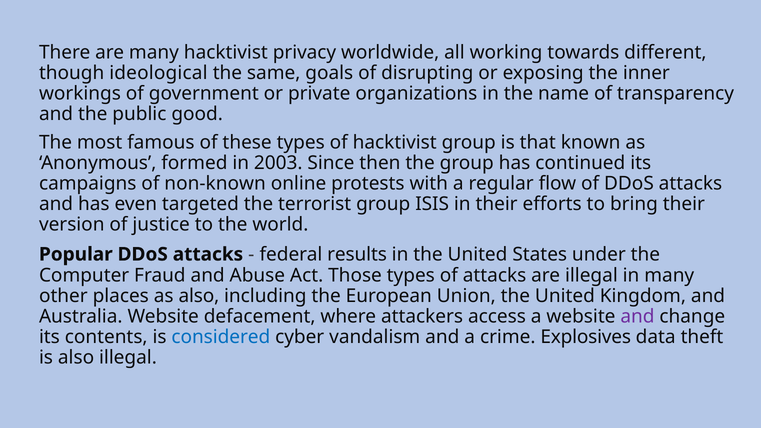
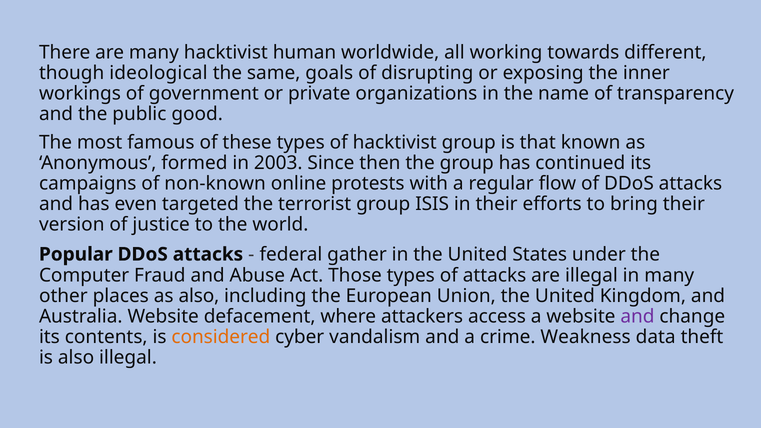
privacy: privacy -> human (305, 52)
results: results -> gather (357, 254)
considered colour: blue -> orange (221, 337)
Explosives: Explosives -> Weakness (586, 337)
